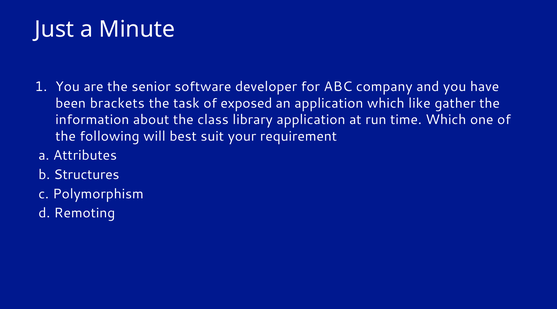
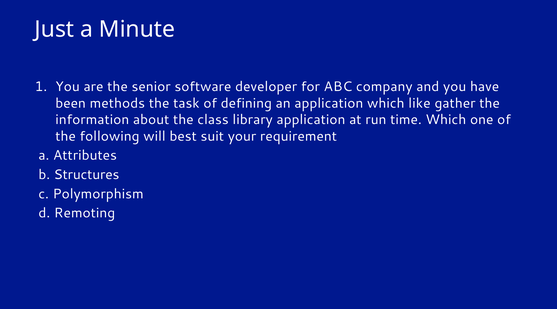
brackets: brackets -> methods (117, 103)
exposed: exposed -> defining (246, 103)
